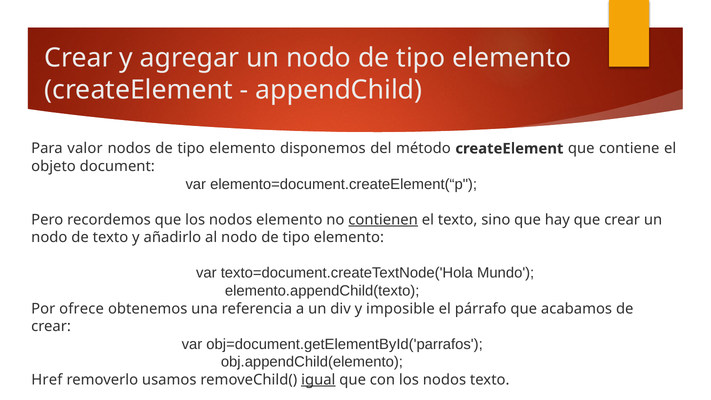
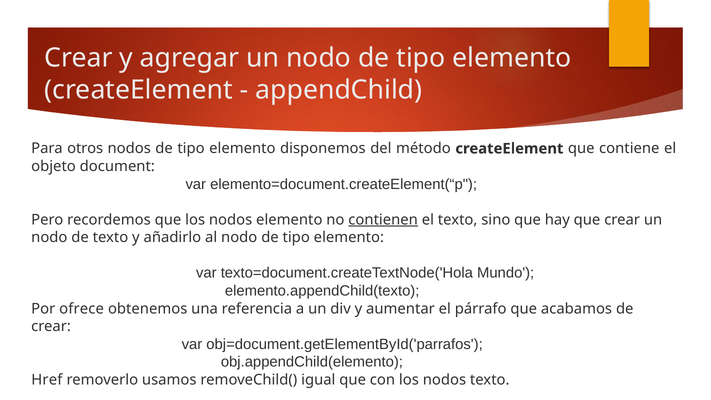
valor: valor -> otros (85, 149)
imposible: imposible -> aumentar (400, 309)
igual underline: present -> none (318, 380)
